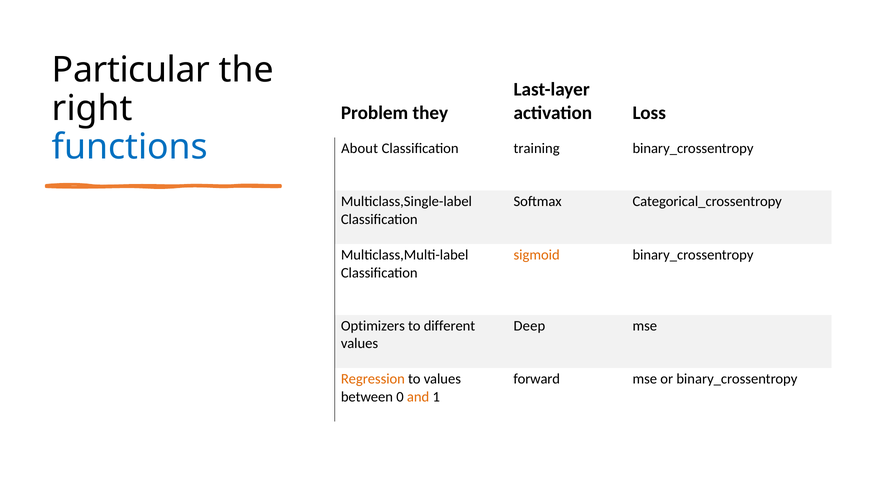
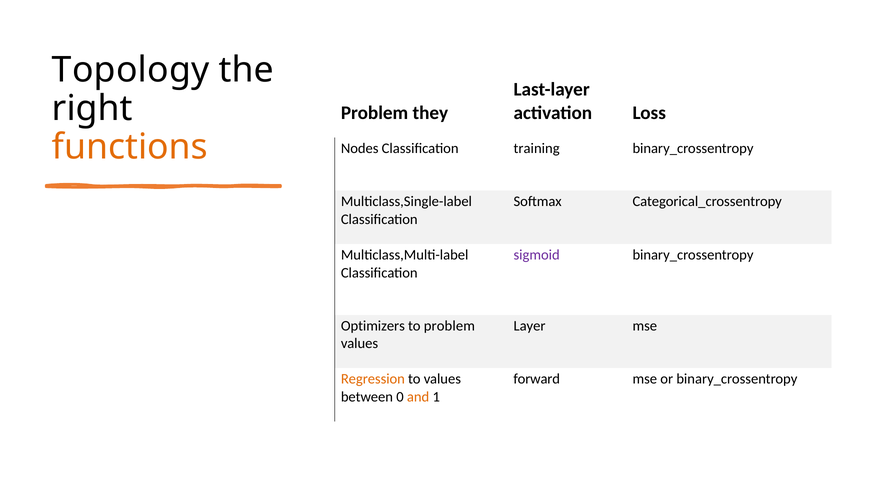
Particular: Particular -> Topology (131, 70)
functions colour: blue -> orange (130, 147)
About: About -> Nodes (360, 148)
sigmoid colour: orange -> purple (537, 255)
to different: different -> problem (449, 325)
Deep: Deep -> Layer (529, 325)
